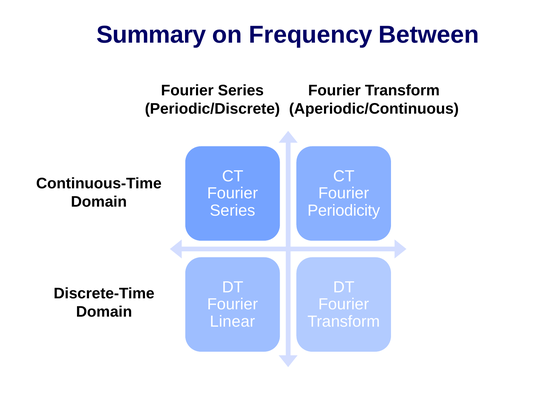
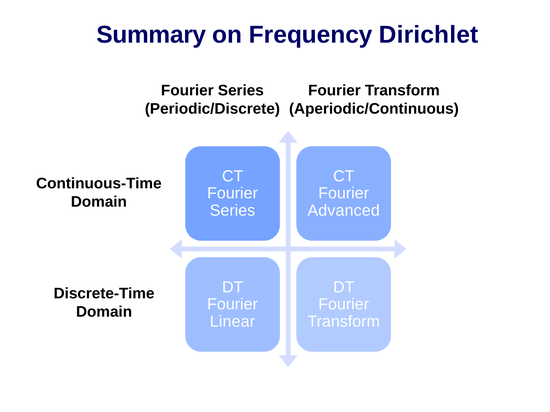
Between: Between -> Dirichlet (429, 35)
Periodicity: Periodicity -> Advanced (344, 211)
